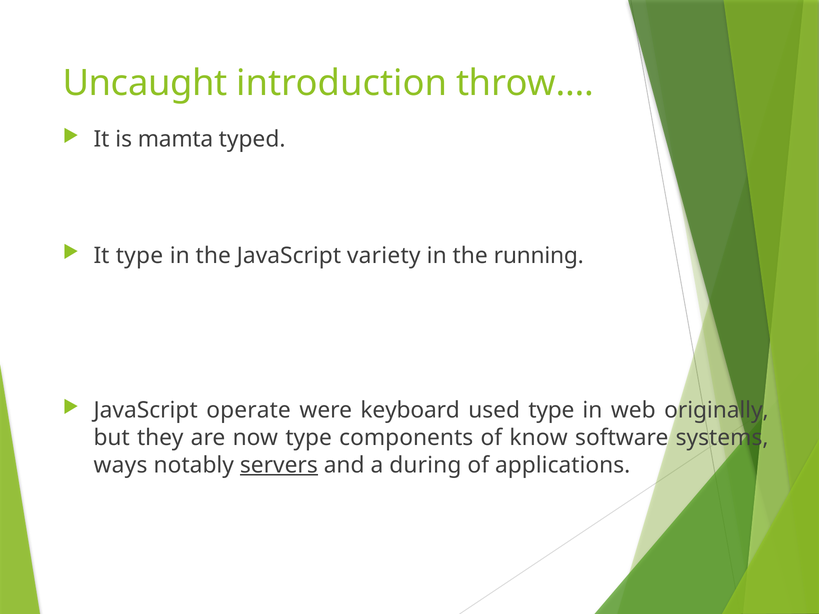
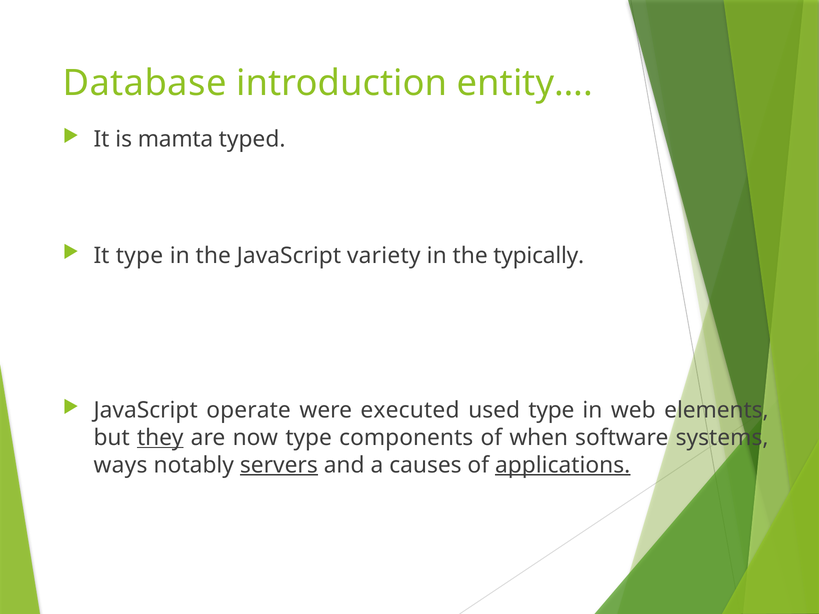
Uncaught: Uncaught -> Database (145, 83)
throw…: throw… -> entity… (525, 83)
running: running -> typically (539, 256)
keyboard: keyboard -> executed (410, 411)
originally: originally -> elements (716, 411)
they underline: none -> present (160, 438)
know: know -> when (539, 438)
during: during -> causes (425, 465)
applications underline: none -> present (563, 465)
